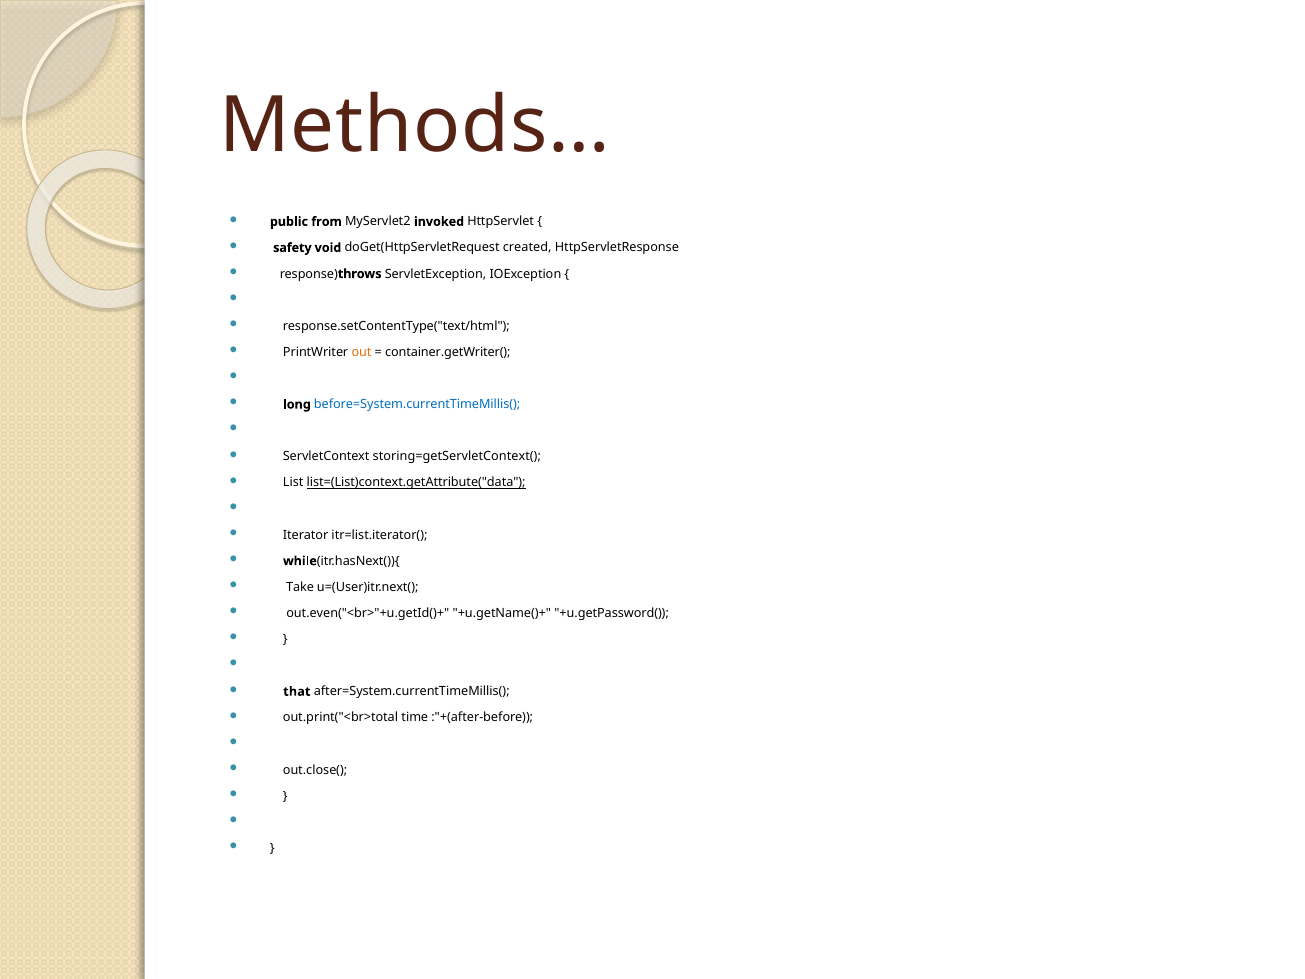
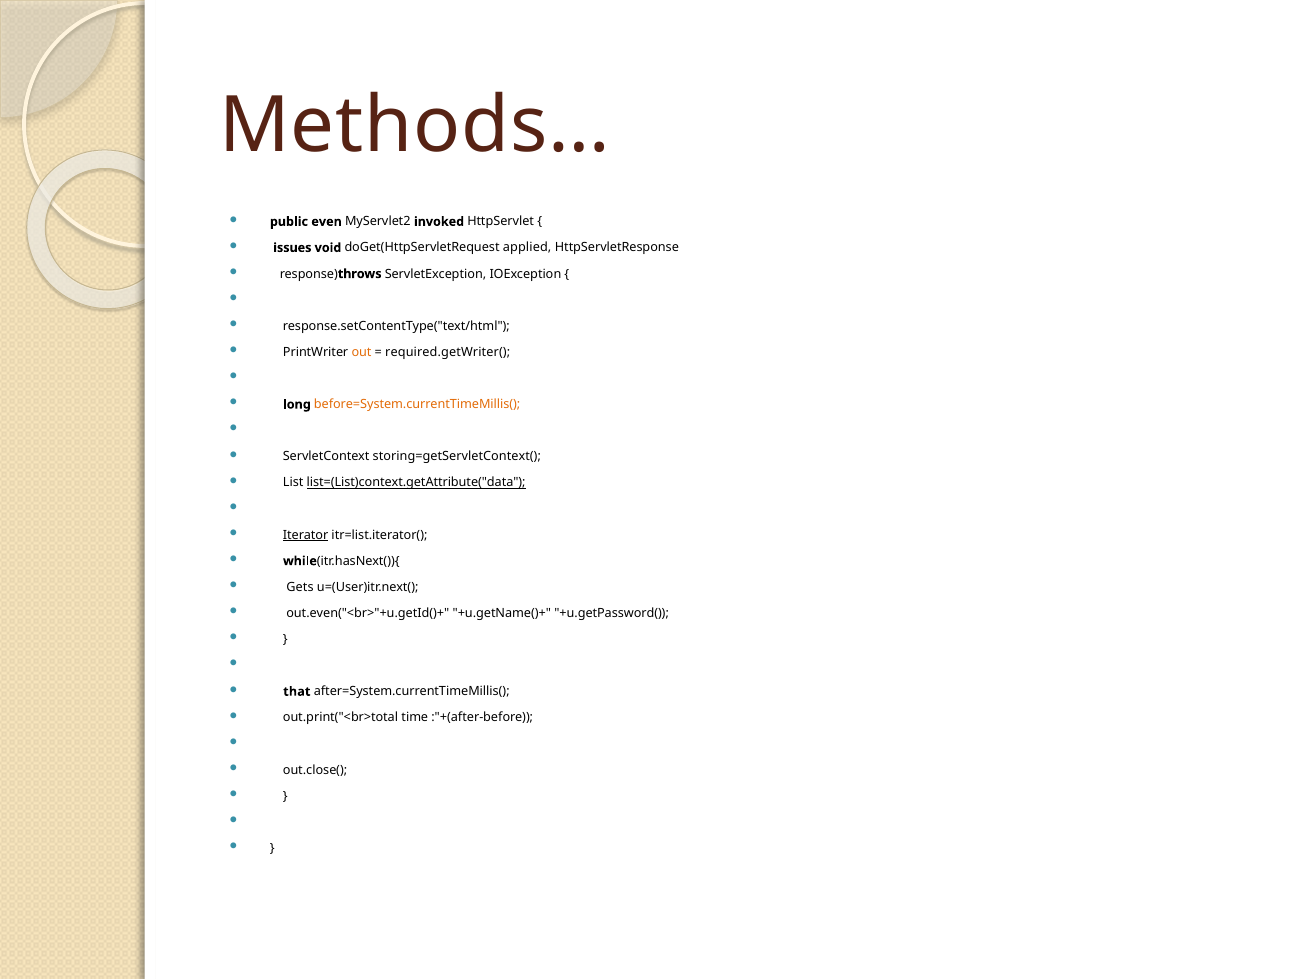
from: from -> even (327, 222)
safety: safety -> issues (292, 248)
created: created -> applied (527, 248)
container.getWriter(: container.getWriter( -> required.getWriter( (448, 352)
before=System.currentTimeMillis( colour: blue -> orange (417, 404)
Iterator underline: none -> present (306, 535)
Take: Take -> Gets (300, 587)
